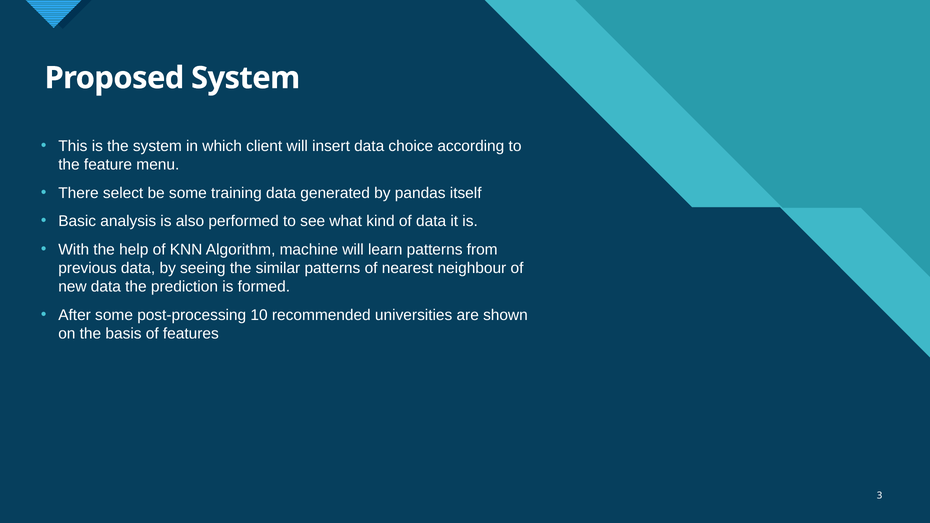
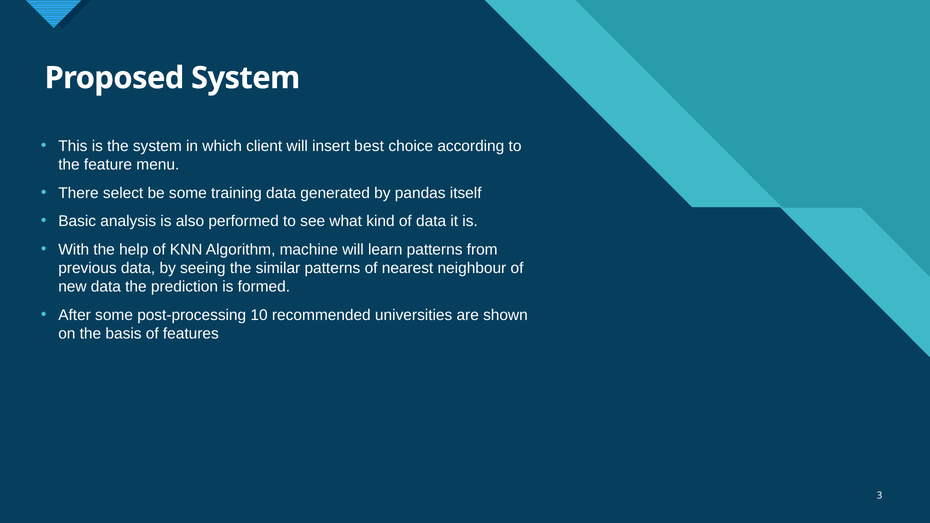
insert data: data -> best (369, 146)
